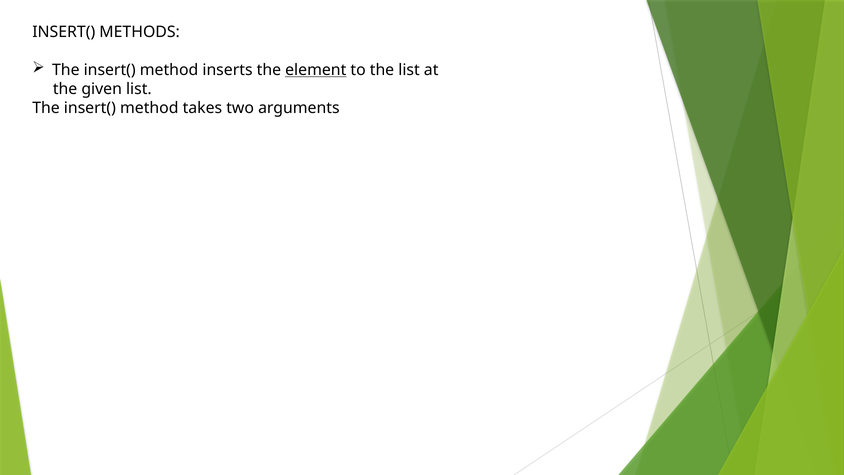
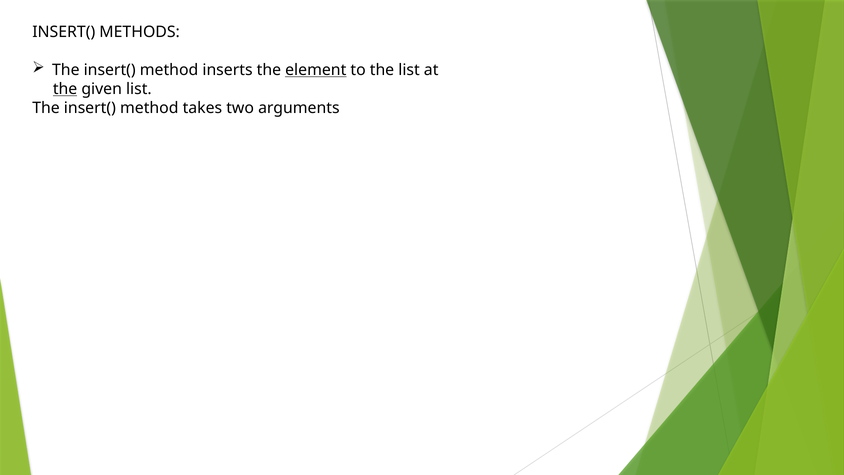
the underline: none -> present (65, 89)
